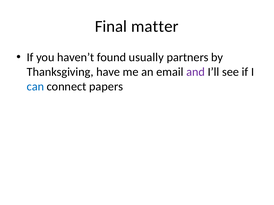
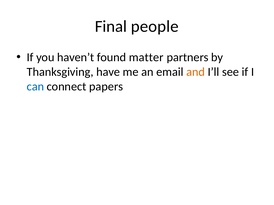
matter: matter -> people (155, 27)
usually: usually -> matter (146, 57)
and colour: purple -> orange (196, 72)
